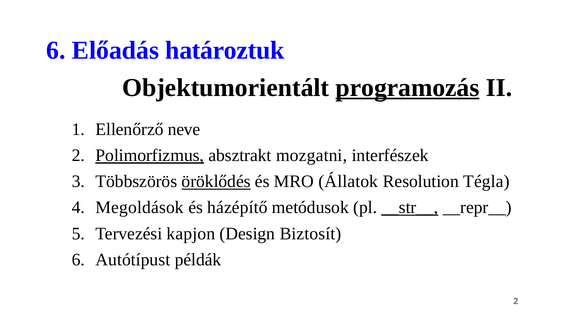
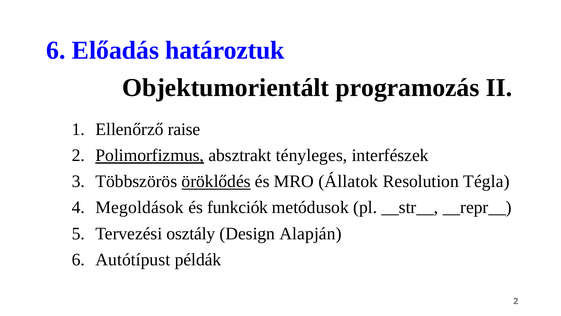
programozás underline: present -> none (408, 87)
neve: neve -> raise (184, 129)
mozgatni: mozgatni -> tényleges (312, 155)
házépítő: házépítő -> funkciók (238, 207)
__str__ underline: present -> none (410, 207)
kapjon: kapjon -> osztály (191, 233)
Biztosít: Biztosít -> Alapján (311, 233)
